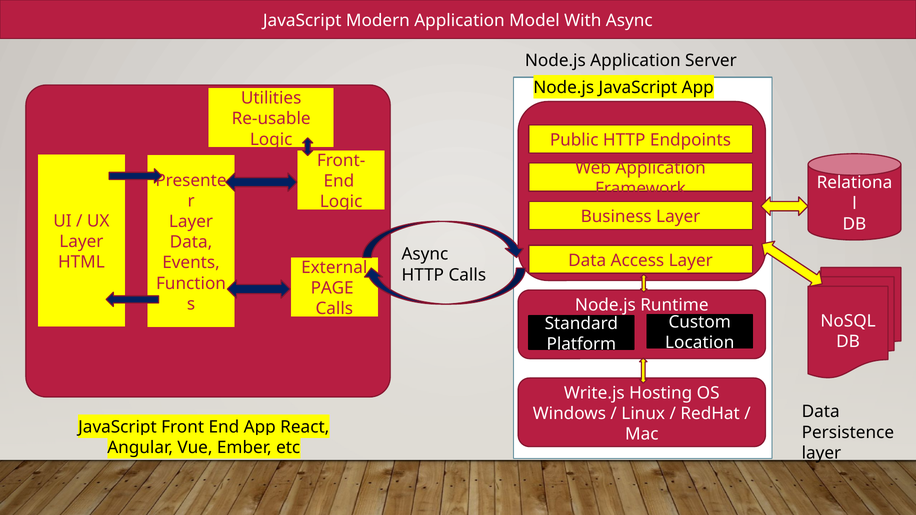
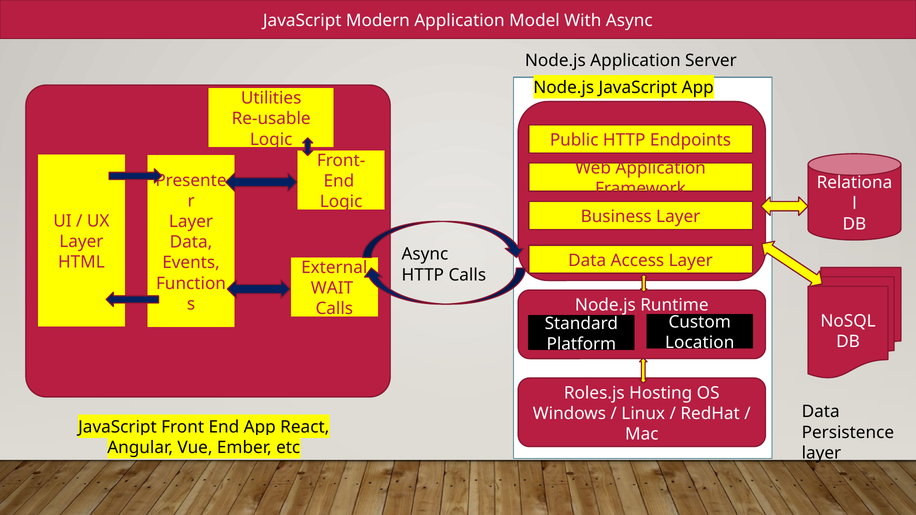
PAGE: PAGE -> WAIT (332, 288)
Write.js: Write.js -> Roles.js (594, 393)
